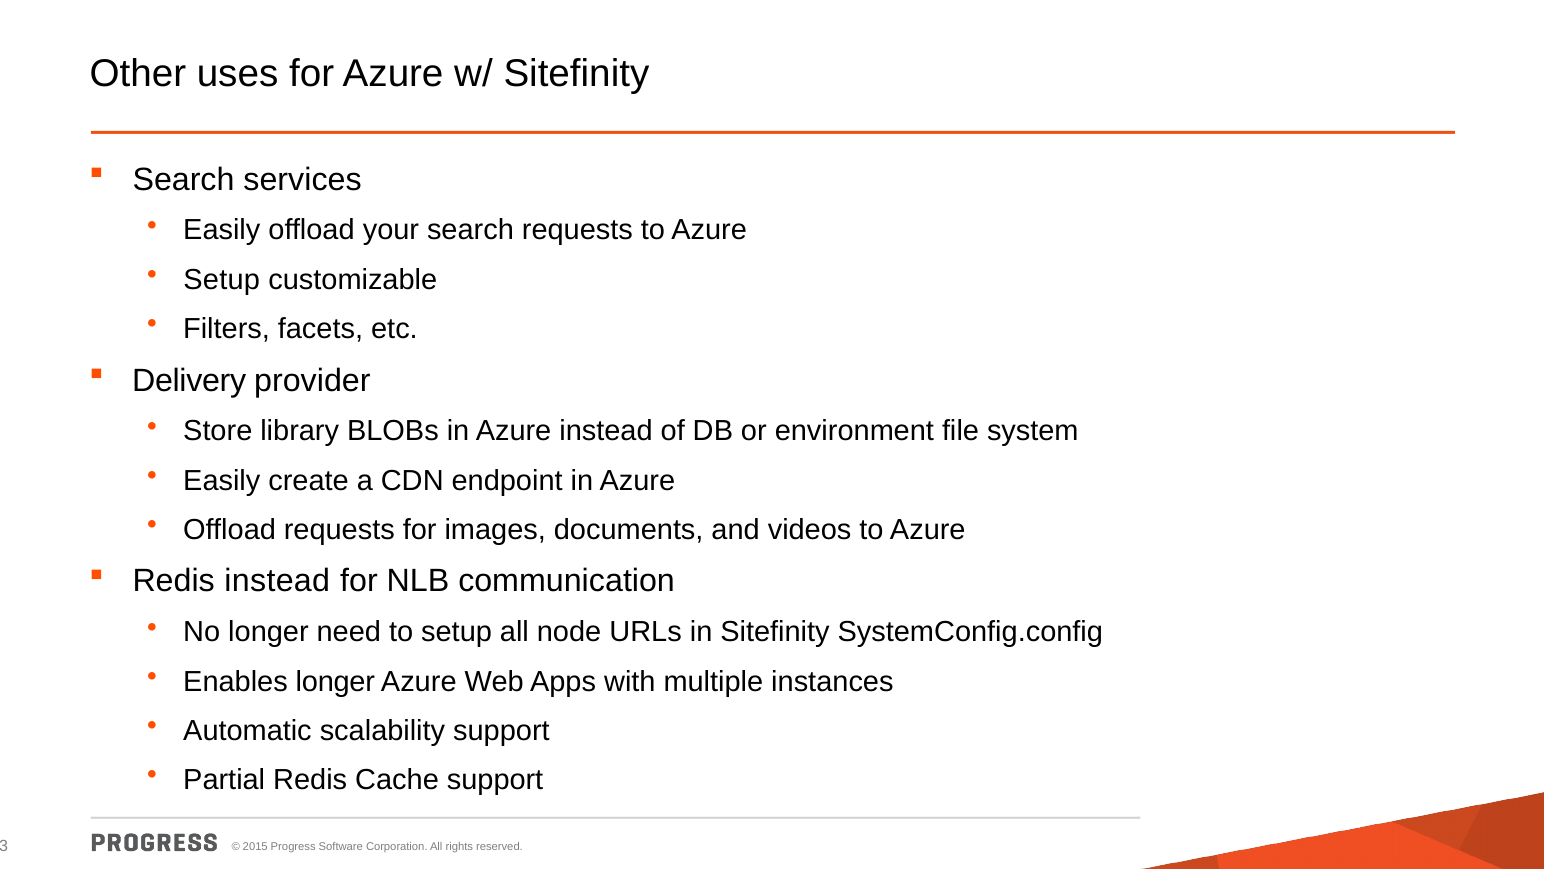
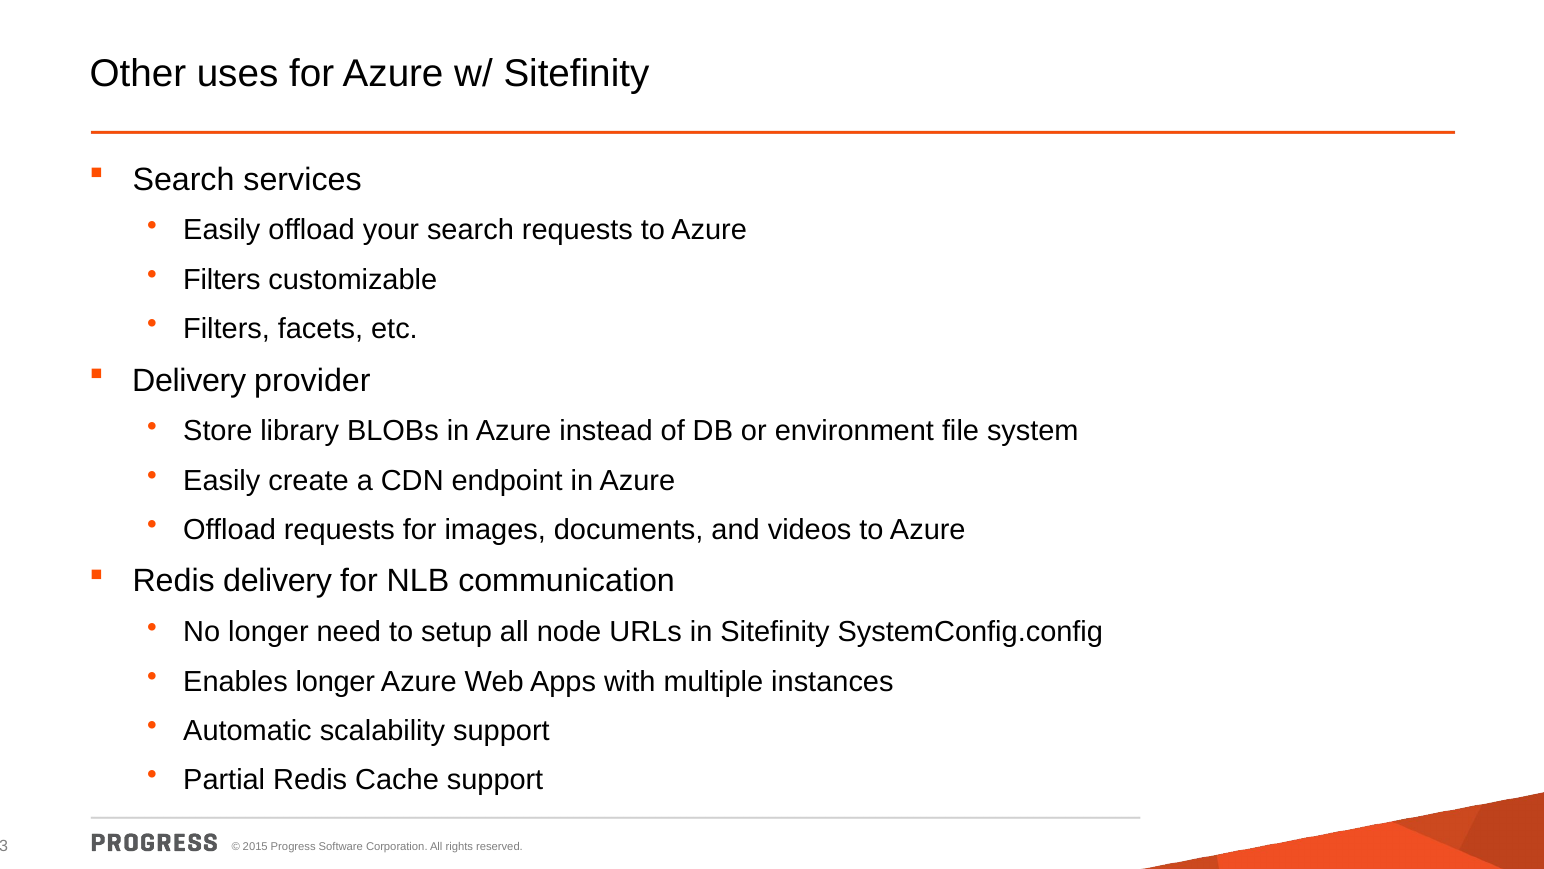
Setup: Setup -> Filters (222, 280)
Redis instead: instead -> delivery (278, 581)
